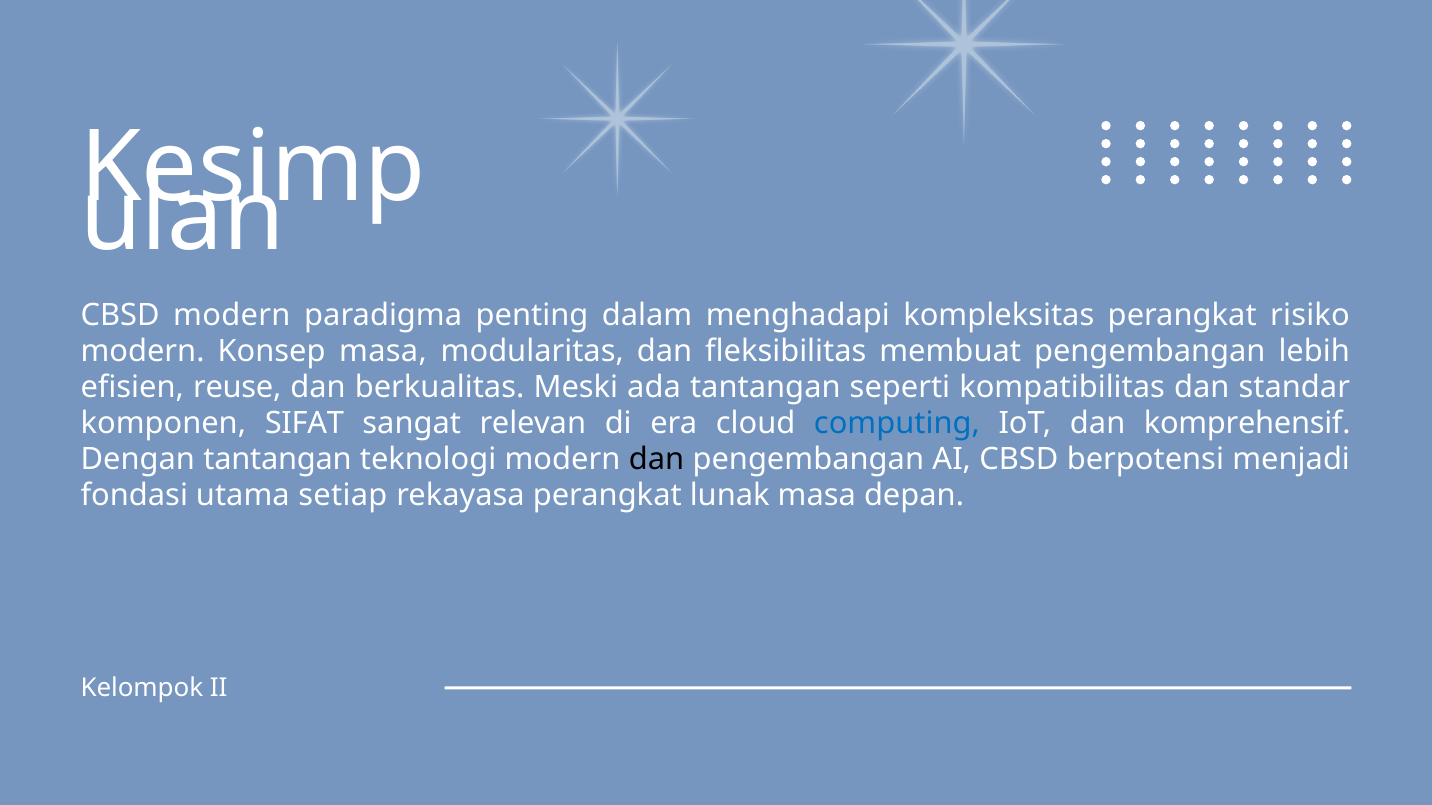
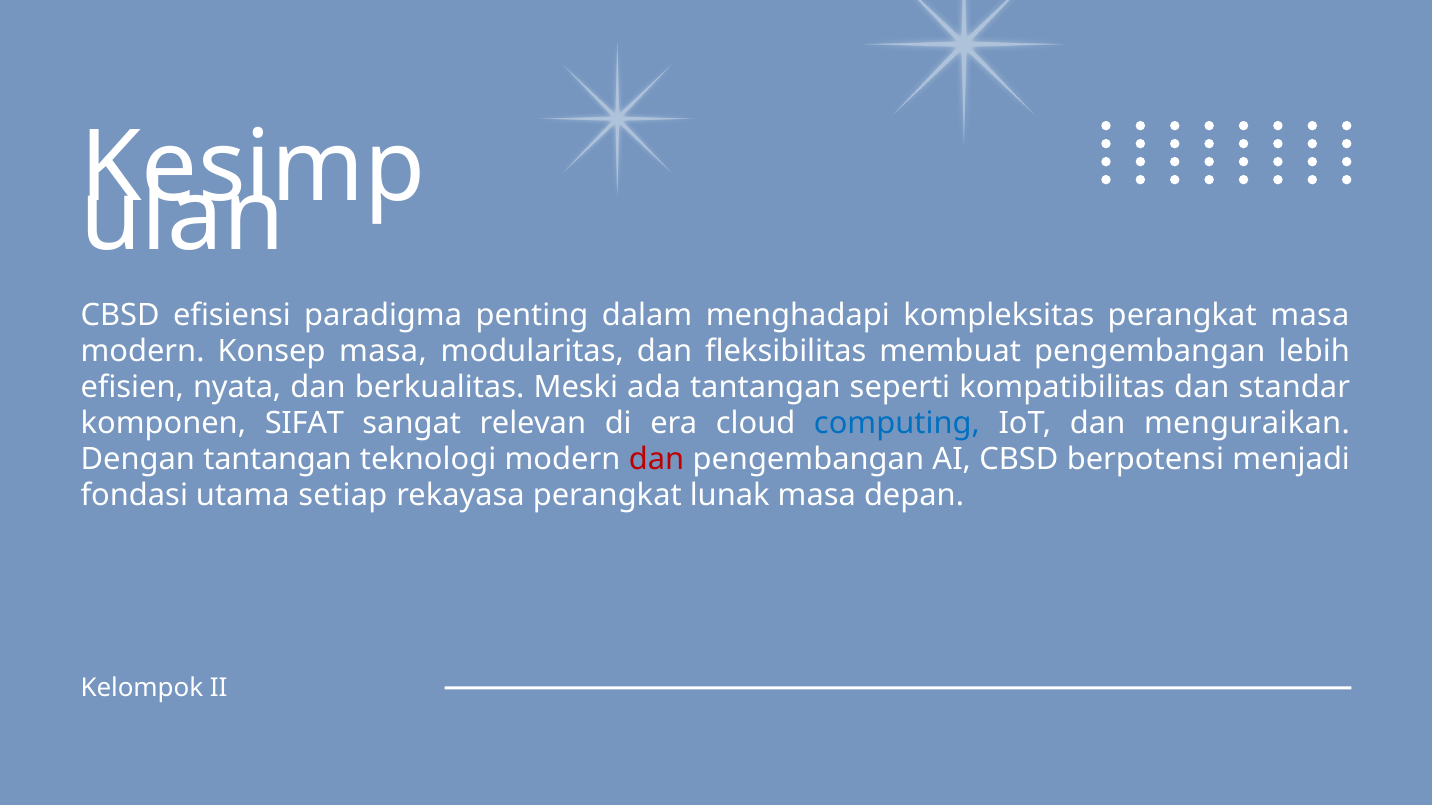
CBSD modern: modern -> efisiensi (232, 315)
perangkat risiko: risiko -> masa (1310, 315)
reuse: reuse -> nyata (237, 388)
komprehensif: komprehensif -> menguraikan (1247, 424)
dan colour: black -> red (656, 460)
